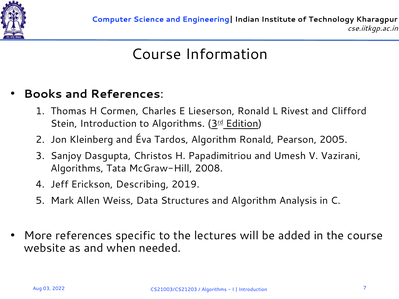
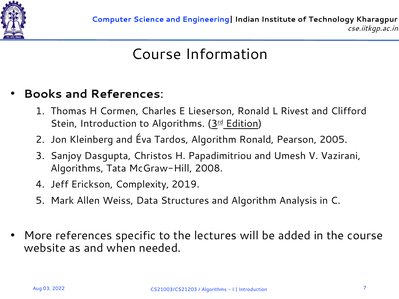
Describing: Describing -> Complexity (142, 185)
